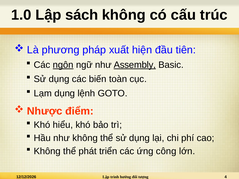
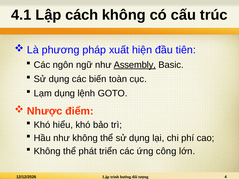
1.0: 1.0 -> 4.1 (21, 15)
sách: sách -> cách (82, 15)
ngôn underline: present -> none (63, 65)
